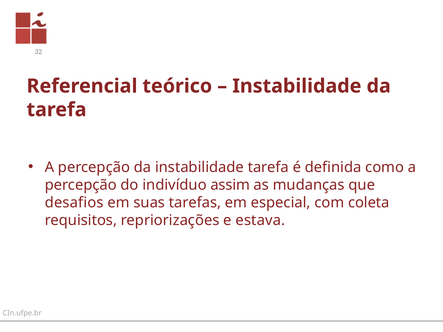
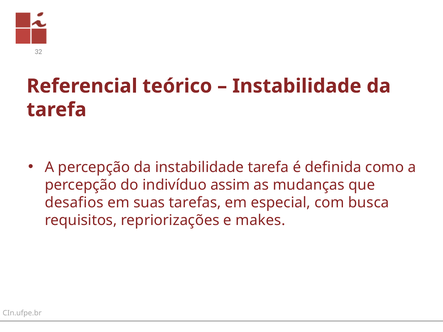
coleta: coleta -> busca (369, 203)
estava: estava -> makes (260, 221)
